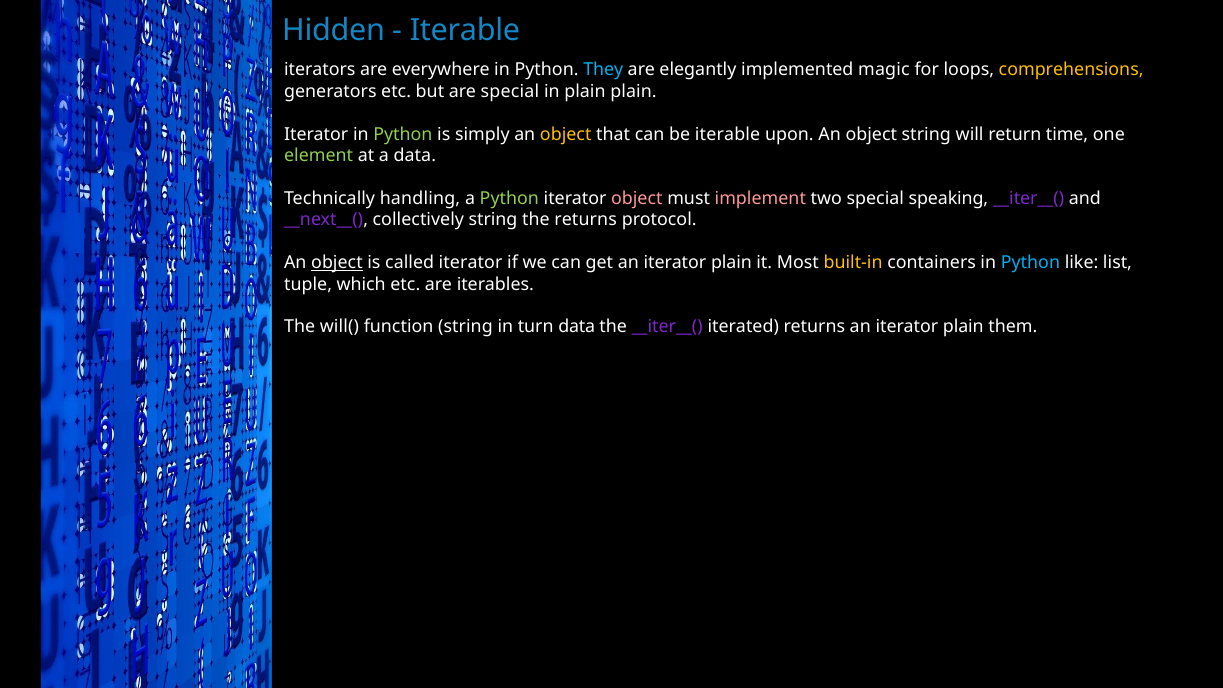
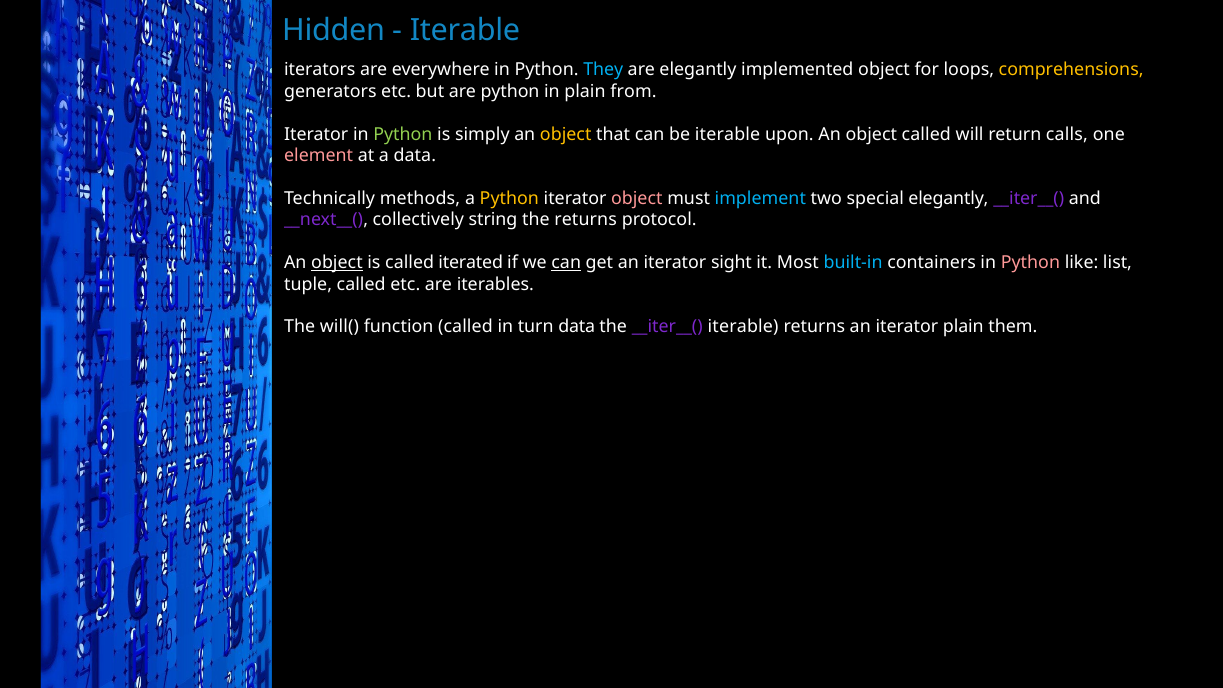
implemented magic: magic -> object (884, 70)
are special: special -> python (510, 91)
plain plain: plain -> from (633, 91)
object string: string -> called (926, 134)
time: time -> calls (1067, 134)
element colour: light green -> pink (319, 156)
handling: handling -> methods (420, 198)
Python colour: light green -> yellow (509, 198)
implement colour: pink -> light blue (760, 198)
special speaking: speaking -> elegantly (948, 198)
called iterator: iterator -> iterated (471, 263)
can underline: none -> present (566, 263)
get an iterator plain: plain -> sight (731, 263)
built-in colour: yellow -> light blue (853, 263)
Python colour: light blue -> pink (1030, 263)
tuple which: which -> called (361, 284)
function string: string -> called (465, 327)
__iter__( iterated: iterated -> iterable (743, 327)
